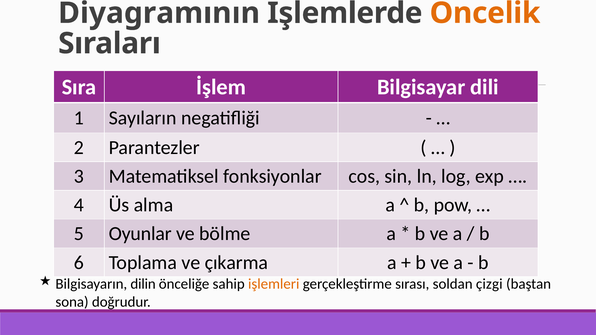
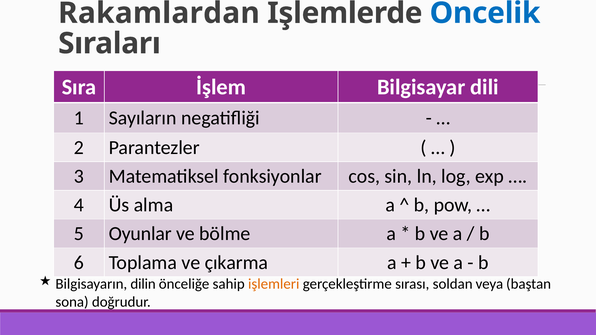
Diyagramının: Diyagramının -> Rakamlardan (159, 13)
Öncelik colour: orange -> blue (485, 13)
çizgi: çizgi -> veya (489, 284)
